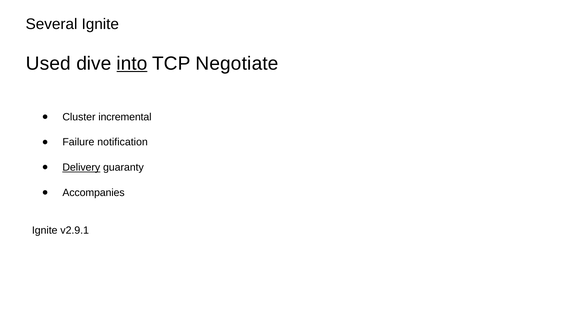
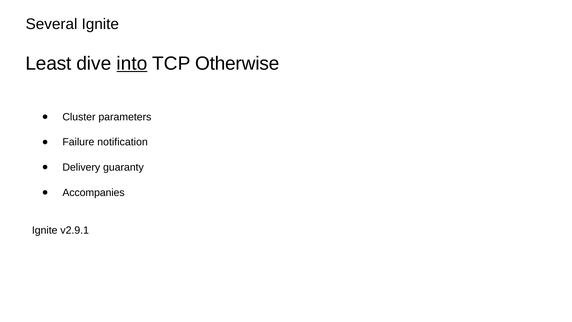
Used: Used -> Least (48, 63)
Negotiate: Negotiate -> Otherwise (237, 63)
incremental: incremental -> parameters (125, 117)
Delivery underline: present -> none (81, 167)
